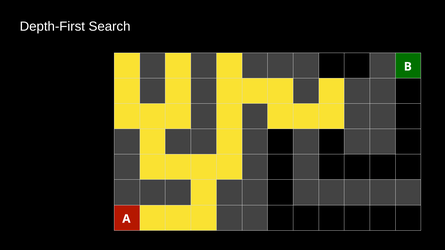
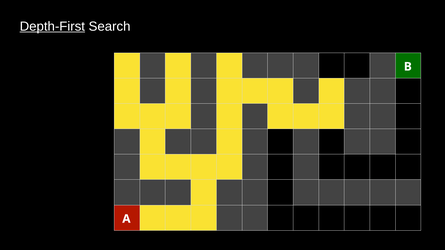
Depth-First underline: none -> present (52, 26)
